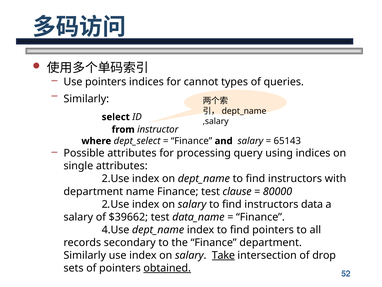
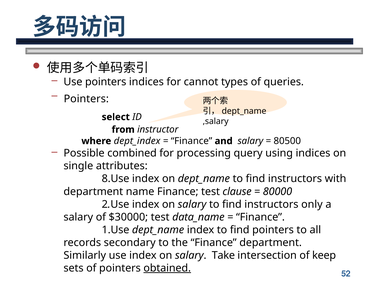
Similarly: Similarly -> Pointers (86, 99)
dept_select: dept_select -> dept_index (137, 141)
65143: 65143 -> 80500 (287, 141)
Possible attributes: attributes -> combined (132, 153)
2.Use: 2.Use -> 8.Use (116, 178)
data: data -> only (312, 204)
$39662: $39662 -> $30000 (128, 217)
4.Use: 4.Use -> 1.Use (116, 229)
Take underline: present -> none (223, 255)
drop: drop -> keep (324, 255)
